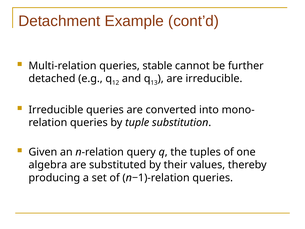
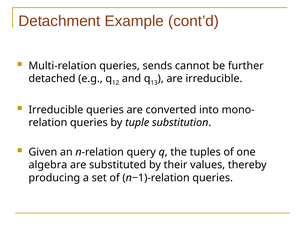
stable: stable -> sends (157, 66)
